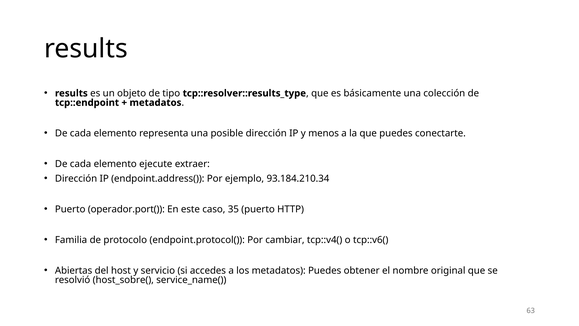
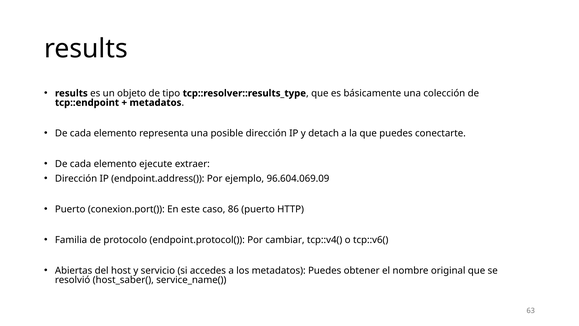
menos: menos -> detach (324, 133)
93.184.210.34: 93.184.210.34 -> 96.604.069.09 (298, 179)
operador.port(: operador.port( -> conexion.port( (126, 209)
35: 35 -> 86 (233, 209)
host_sobre(: host_sobre( -> host_saber( (123, 280)
